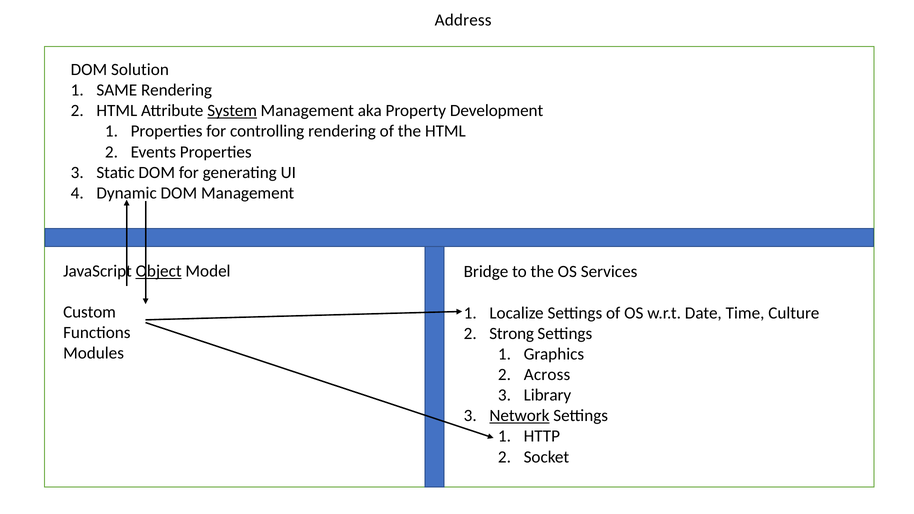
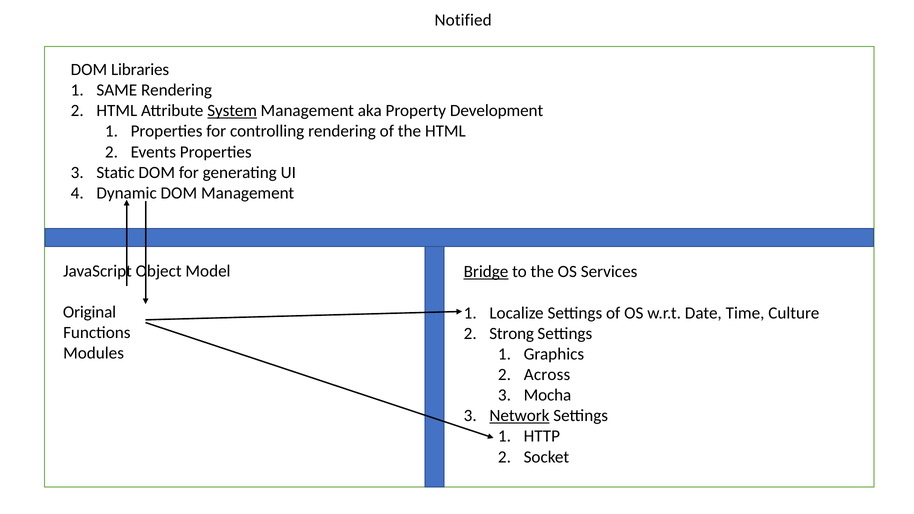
Address: Address -> Notified (463, 20)
Solution: Solution -> Libraries (140, 70)
Object underline: present -> none (159, 271)
Bridge underline: none -> present (486, 272)
Custom: Custom -> Original (90, 312)
Library: Library -> Mocha (547, 395)
